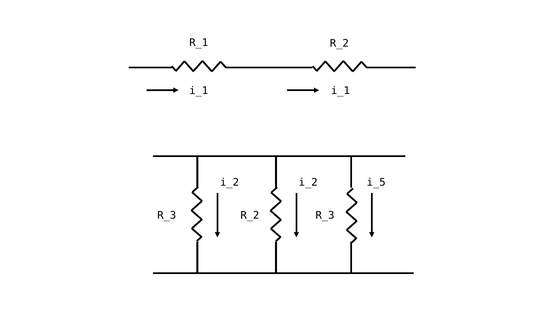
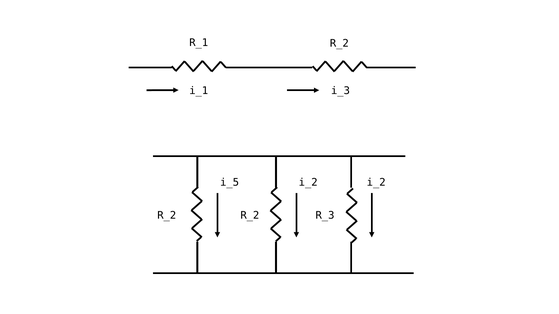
i_1: i_1 -> i_3 (340, 91)
i_2: i_2 -> i_5 (230, 183)
i_2 i_5: i_5 -> i_2 (376, 183)
R_3: R_3 -> R_2 (167, 216)
